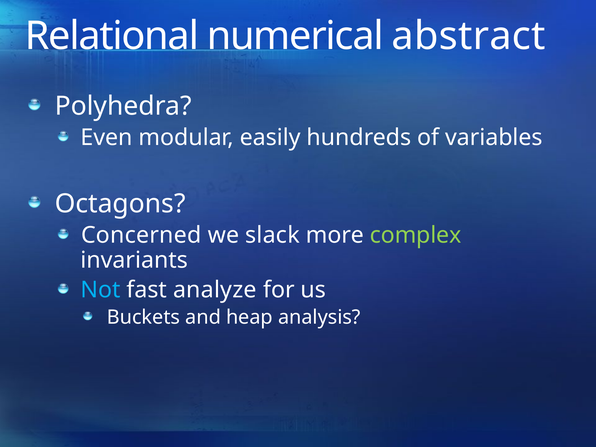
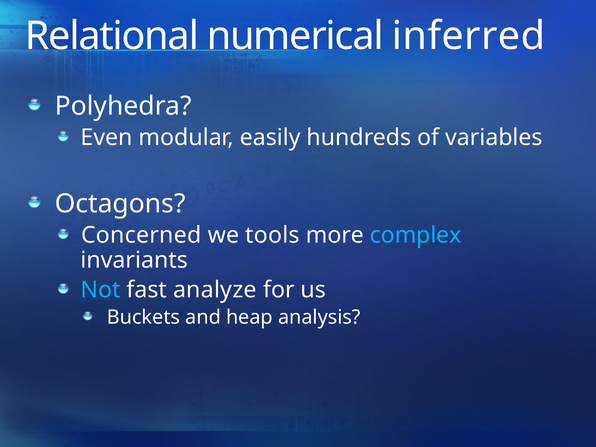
abstract: abstract -> inferred (469, 36)
slack: slack -> tools (272, 235)
complex colour: light green -> light blue (416, 235)
